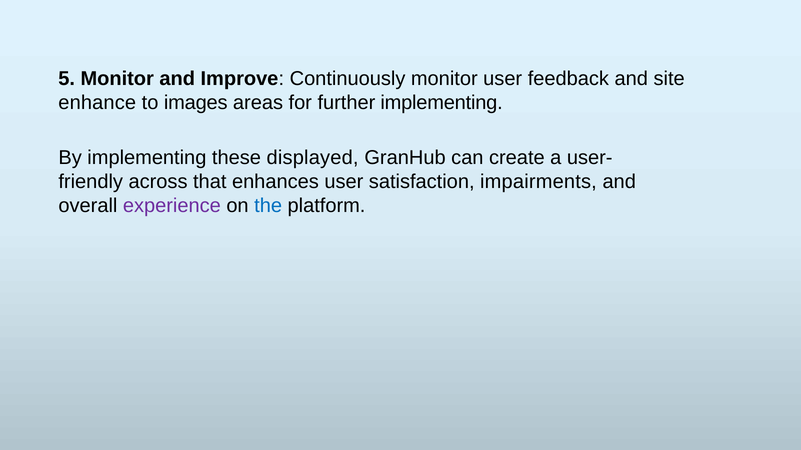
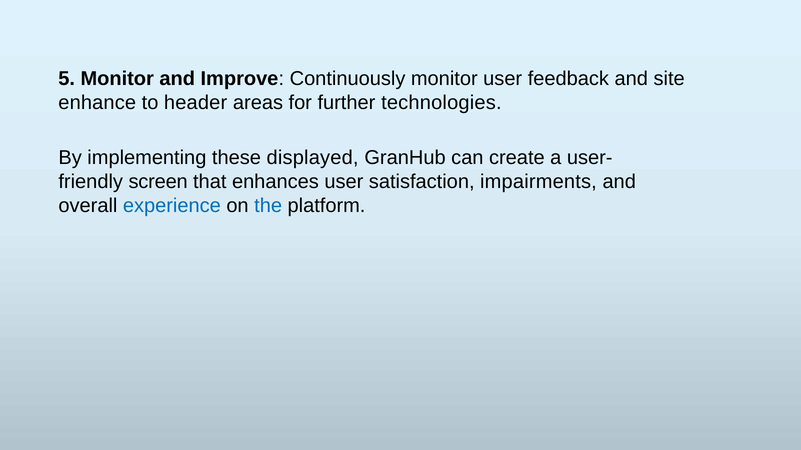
images: images -> header (196, 103)
further implementing: implementing -> technologies (441, 103)
across: across -> screen (158, 182)
experience colour: purple -> blue (172, 206)
